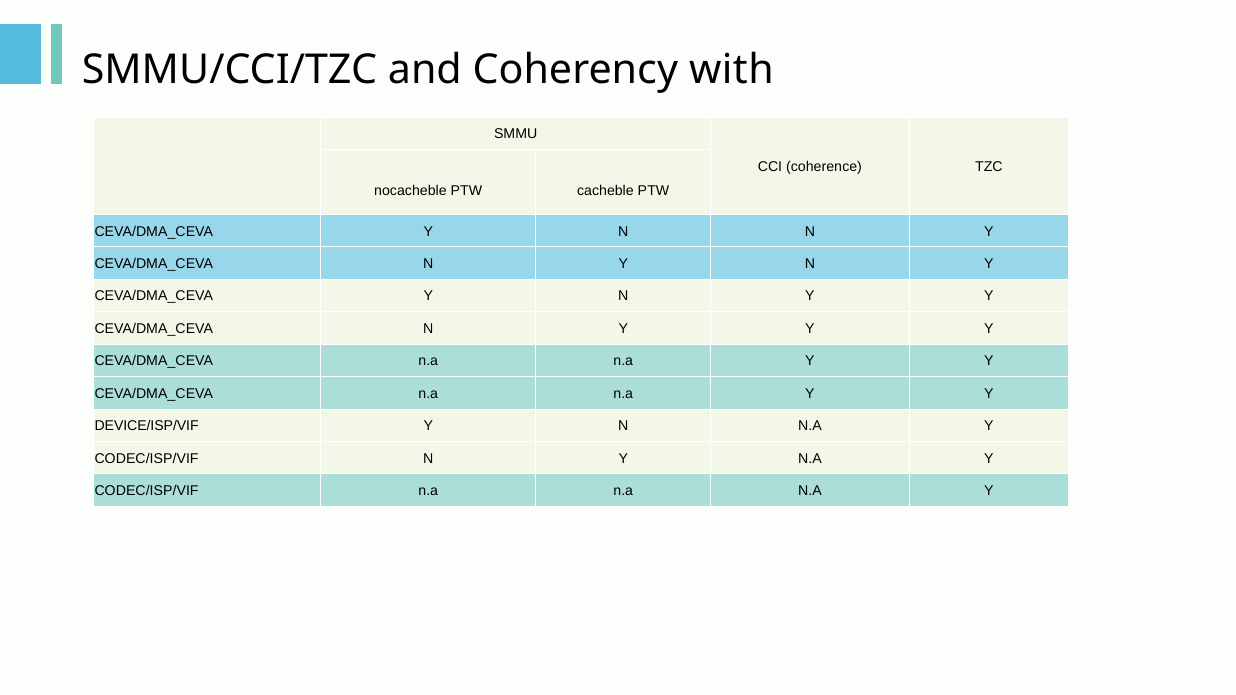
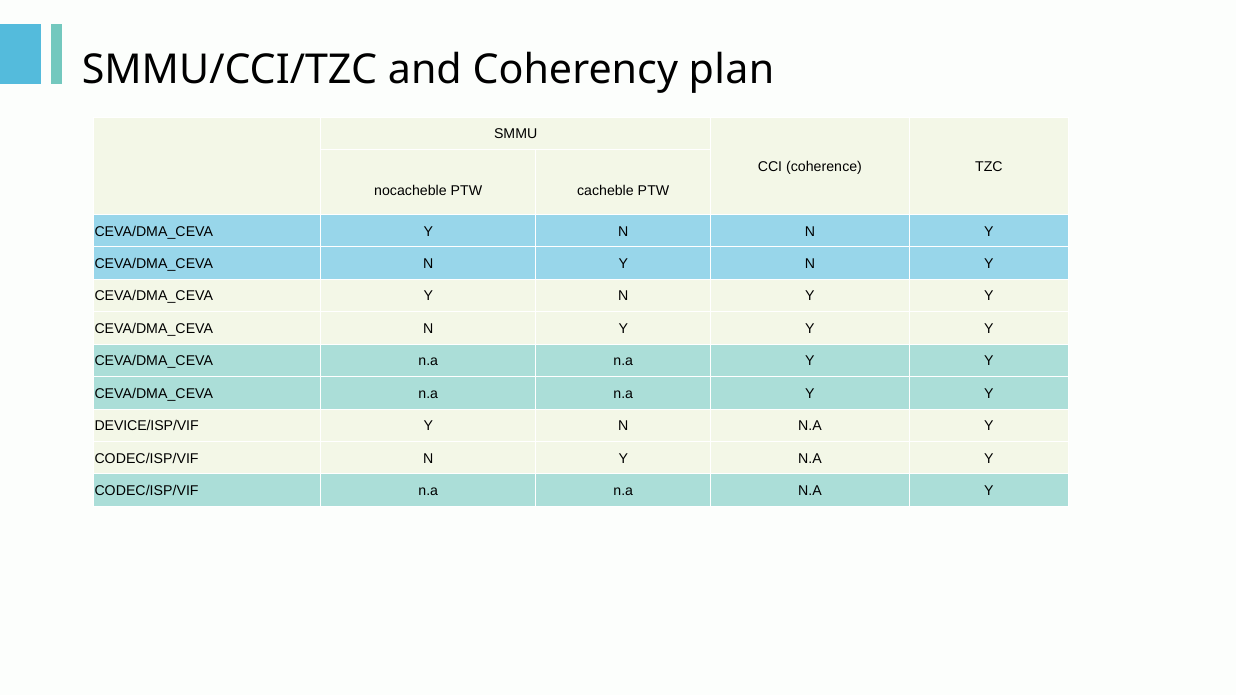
with: with -> plan (731, 70)
